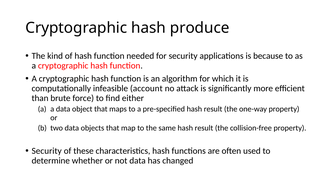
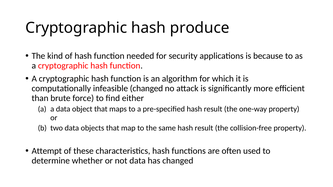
infeasible account: account -> changed (146, 89)
Security: Security -> Attempt (47, 151)
